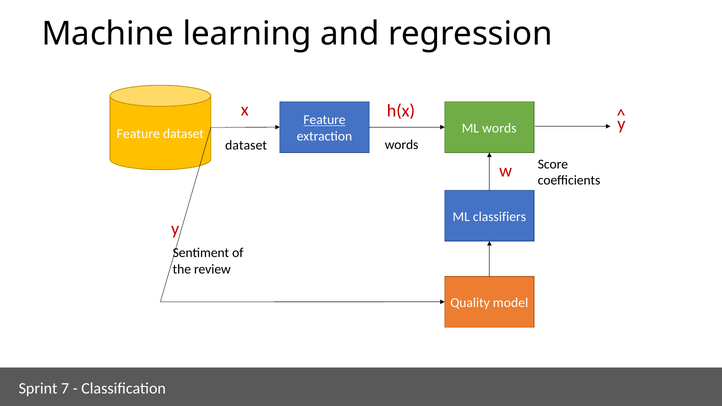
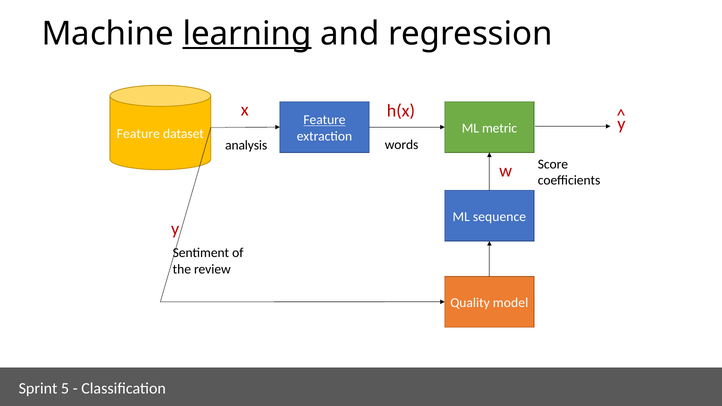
learning underline: none -> present (247, 34)
ML words: words -> metric (500, 128)
dataset: dataset -> analysis (246, 145)
classifiers: classifiers -> sequence (499, 217)
7: 7 -> 5 (65, 389)
